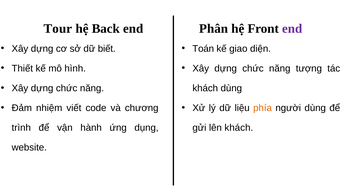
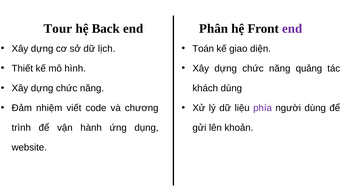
biết: biết -> lịch (107, 49)
tượng: tượng -> quảng (309, 69)
phía colour: orange -> purple (263, 108)
lên khách: khách -> khoản (239, 128)
